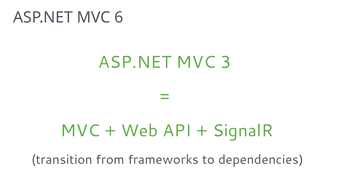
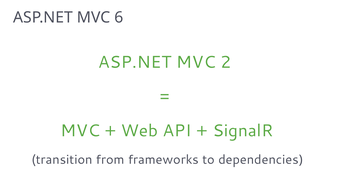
3: 3 -> 2 (226, 62)
